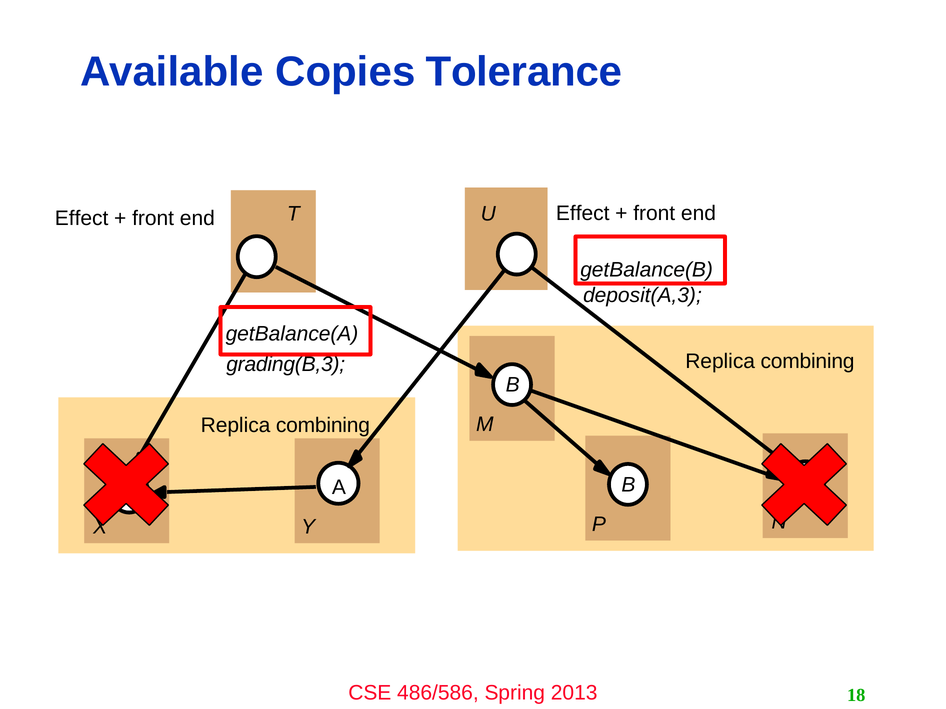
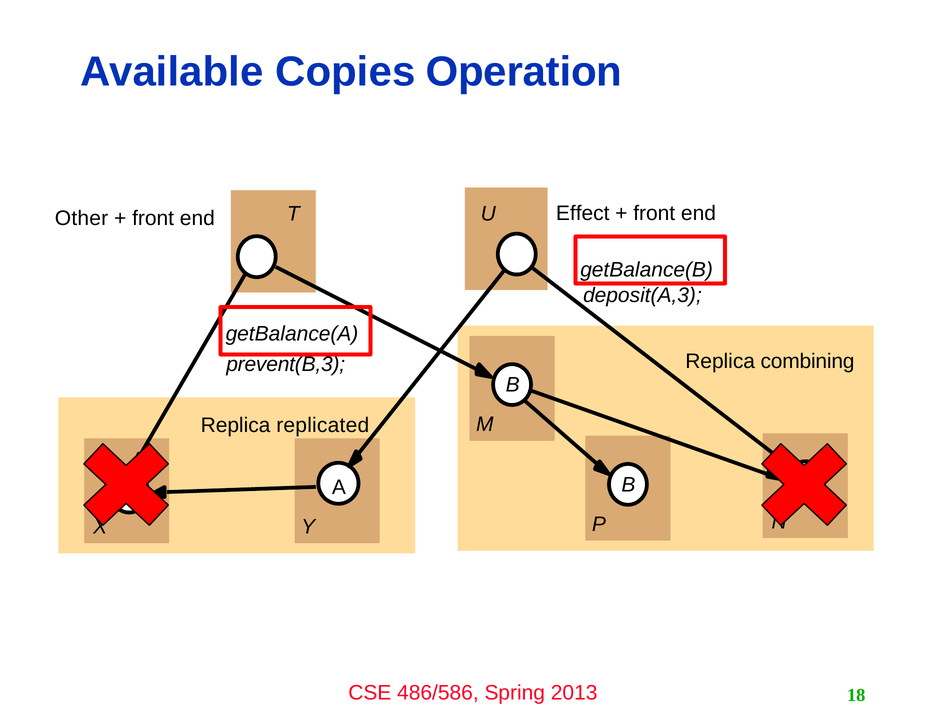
Tolerance: Tolerance -> Operation (524, 72)
Effect: Effect -> Other (82, 218)
grading(B,3: grading(B,3 -> prevent(B,3 (286, 365)
combining: combining -> replicated (323, 426)
